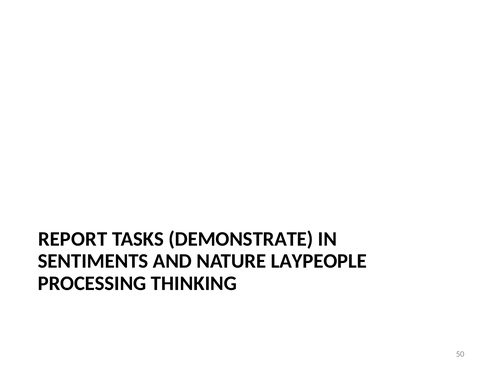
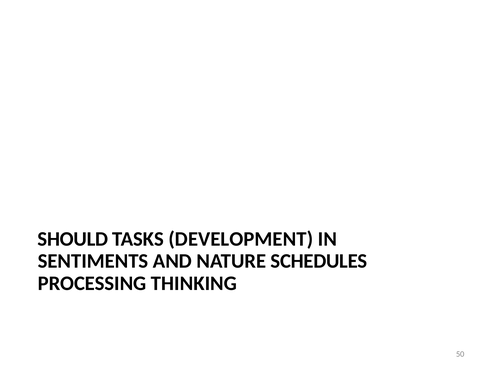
REPORT: REPORT -> SHOULD (73, 239)
DEMONSTRATE: DEMONSTRATE -> DEVELOPMENT (241, 239)
LAYPEOPLE: LAYPEOPLE -> SCHEDULES (319, 261)
